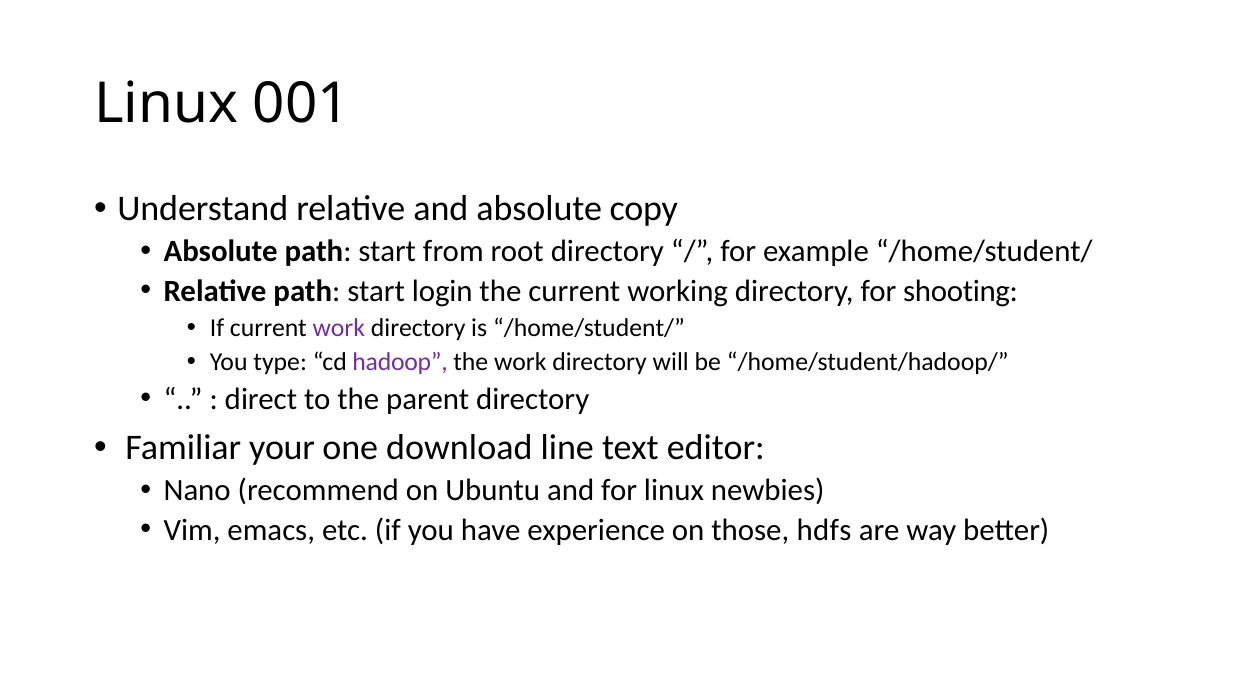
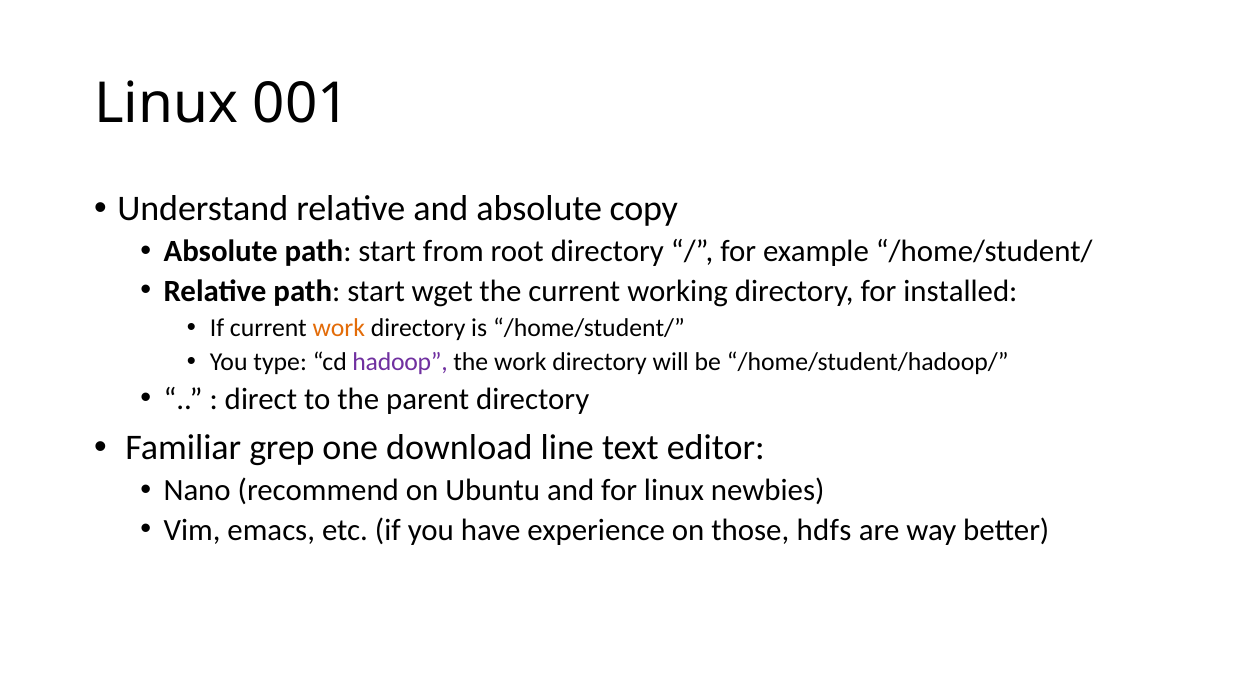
login: login -> wget (442, 291)
shooting: shooting -> installed (960, 291)
work colour: purple -> orange (339, 328)
your: your -> grep (282, 448)
